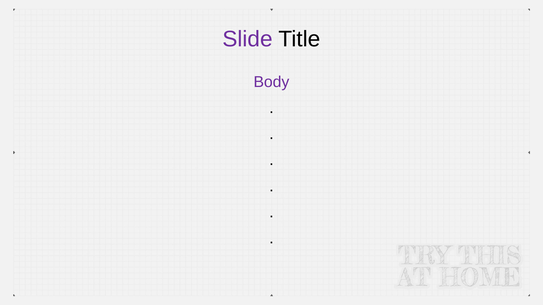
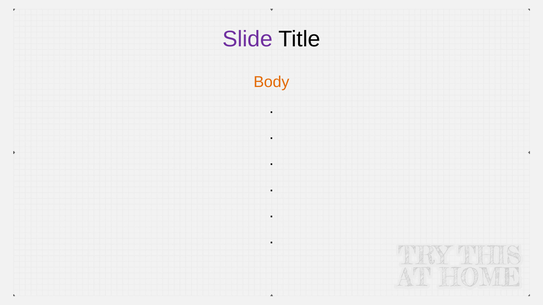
Body colour: purple -> orange (271, 82)
